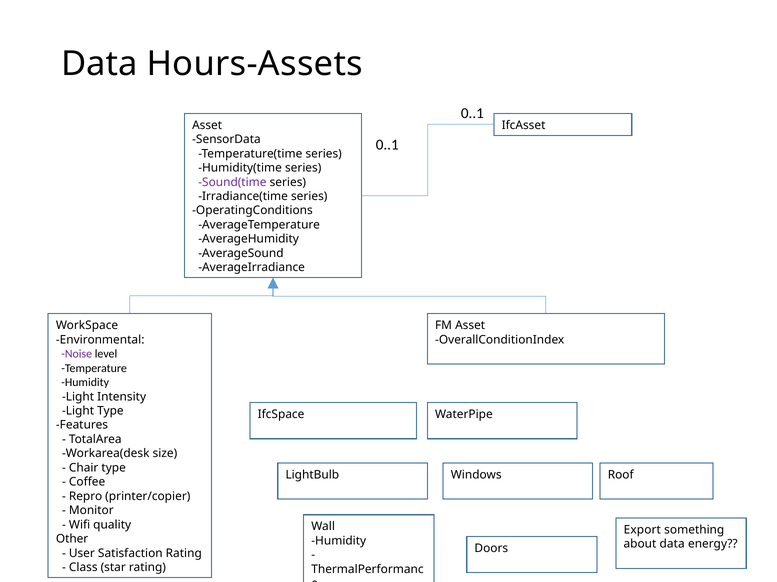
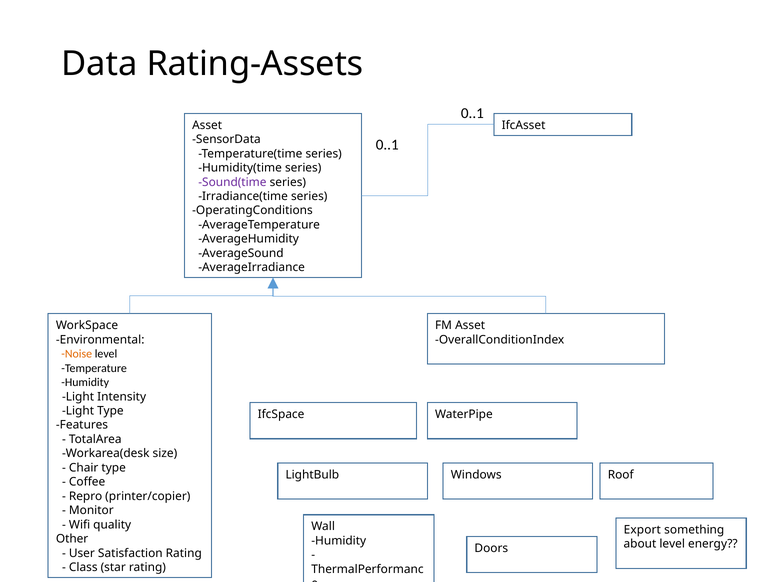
Hours-Assets: Hours-Assets -> Rating-Assets (255, 64)
Noise colour: purple -> orange (77, 354)
about data: data -> level (672, 545)
